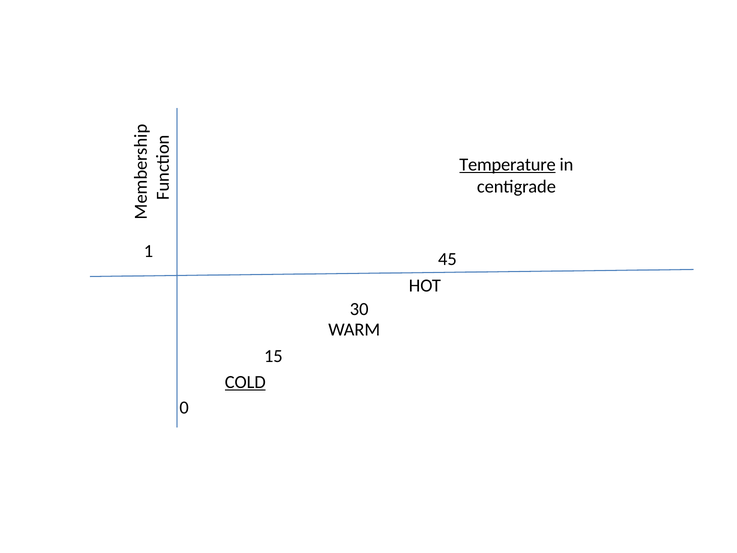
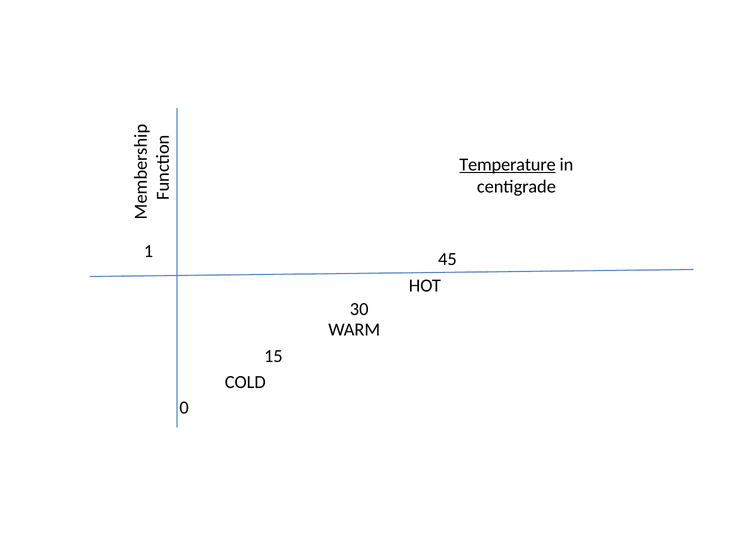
COLD underline: present -> none (245, 382)
